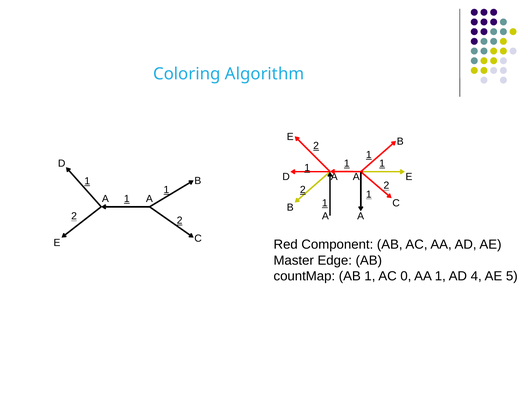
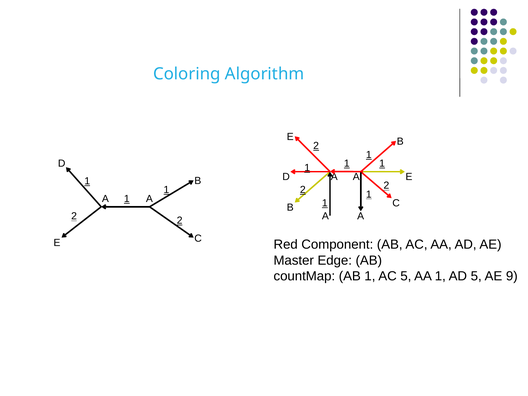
AC 0: 0 -> 5 (406, 276)
AD 4: 4 -> 5 (476, 276)
5: 5 -> 9 (512, 276)
